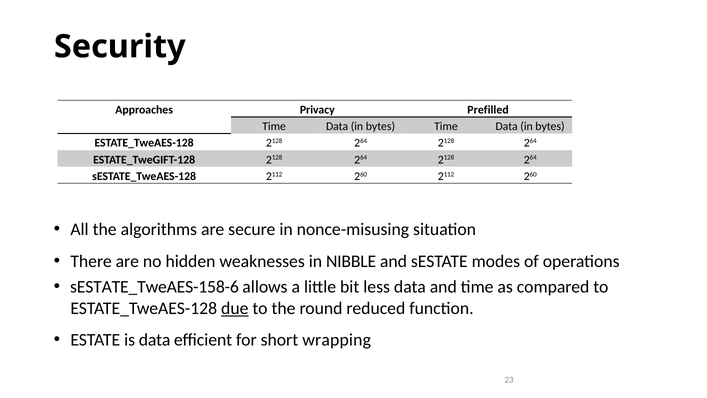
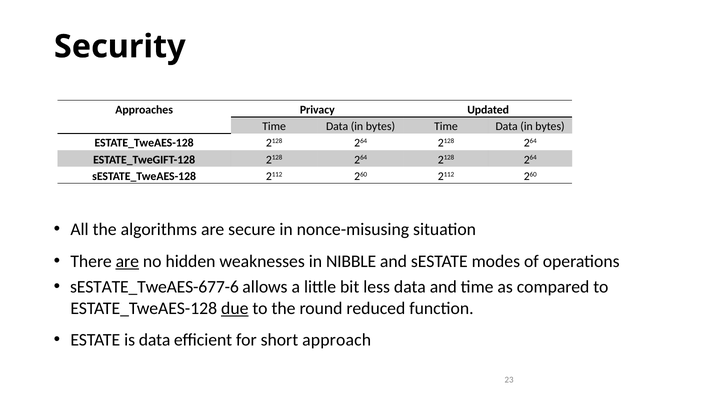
Prefilled: Prefilled -> Updated (488, 110)
are underline: none -> present (127, 261)
sESTATE_TweAES-158-6: sESTATE_TweAES-158-6 -> sESTATE_TweAES-677-6 (154, 287)
wrapping: wrapping -> approach (337, 340)
